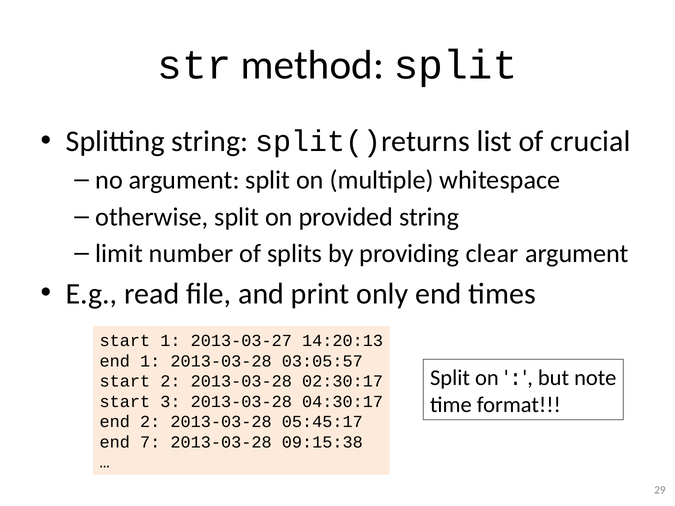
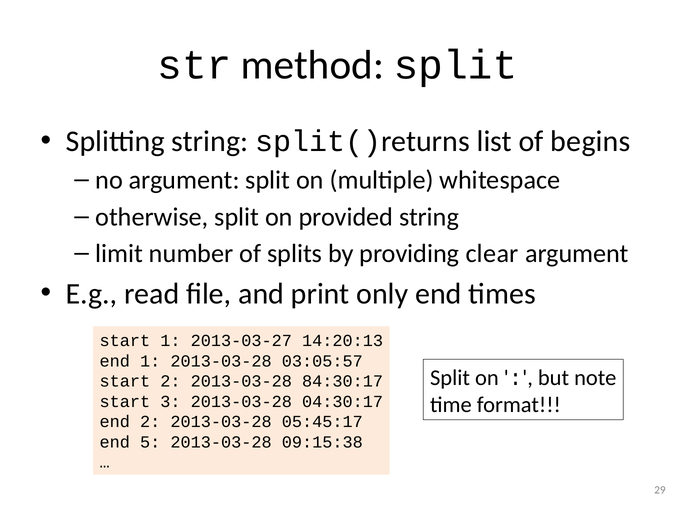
crucial: crucial -> begins (591, 142)
02:30:17: 02:30:17 -> 84:30:17 (343, 382)
7: 7 -> 5 (150, 442)
